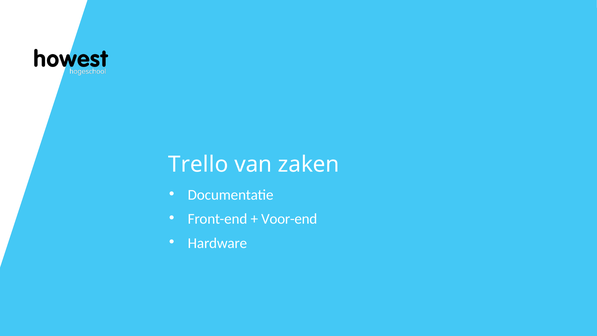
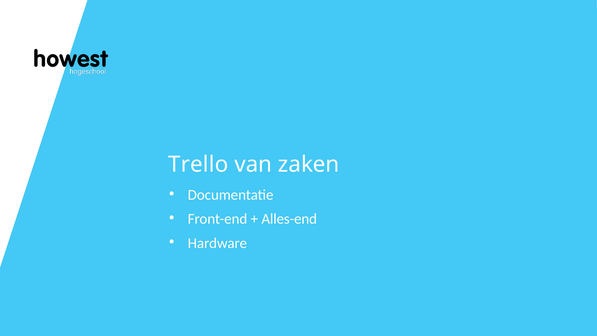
Voor-end: Voor-end -> Alles-end (289, 219)
